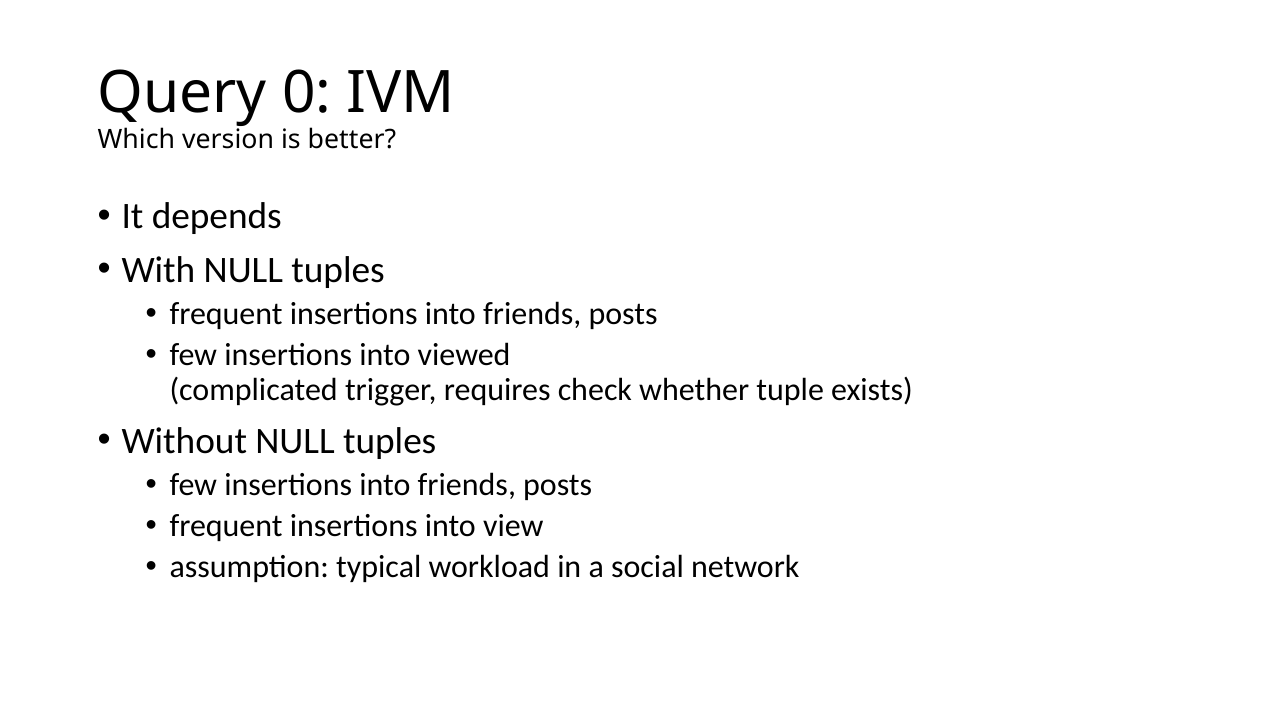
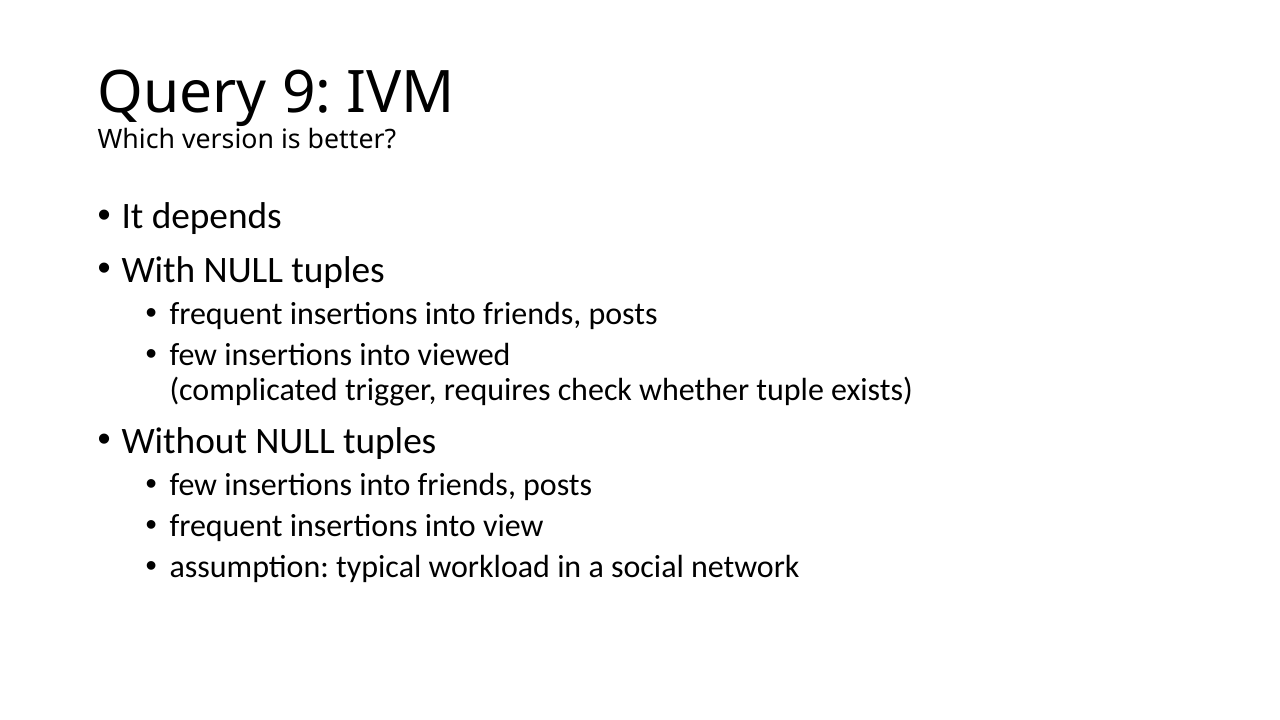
0: 0 -> 9 (307, 93)
